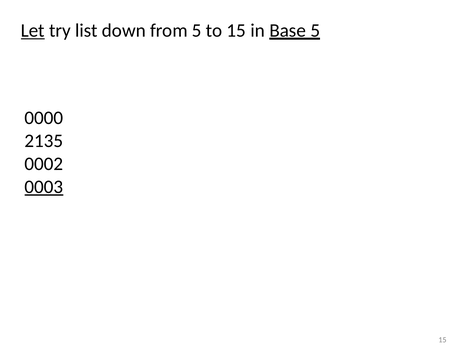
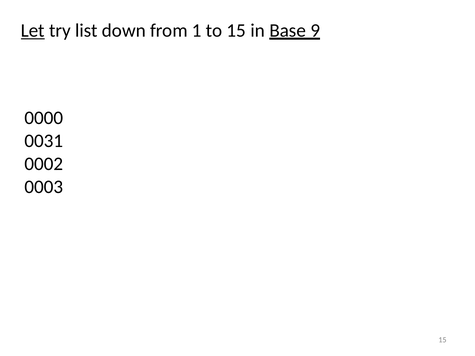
from 5: 5 -> 1 (197, 31)
Base 5: 5 -> 9 (315, 31)
2135: 2135 -> 0031 (44, 141)
0003 underline: present -> none (44, 187)
